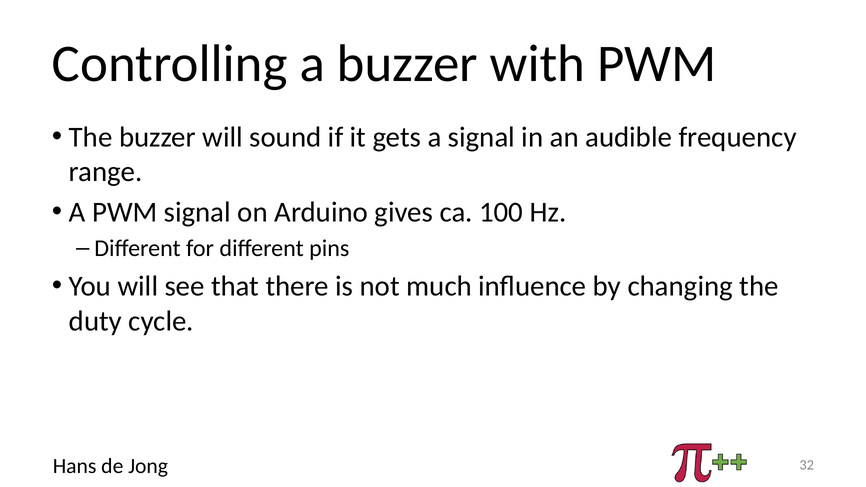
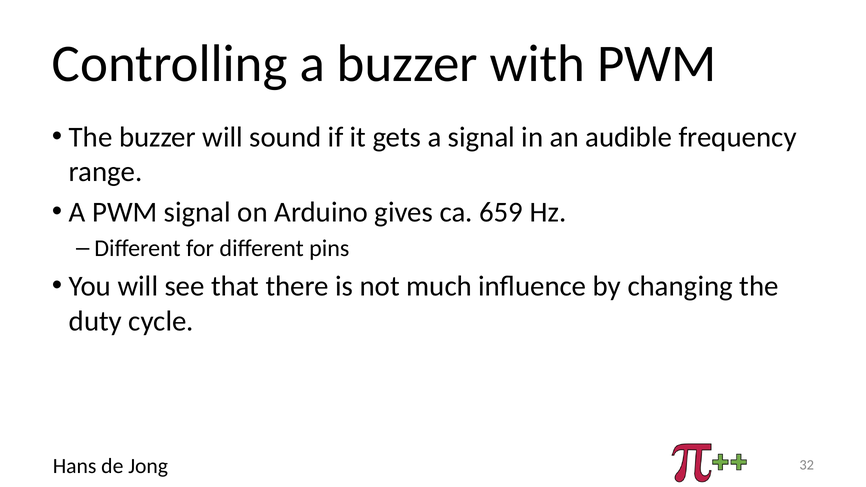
100: 100 -> 659 (501, 212)
